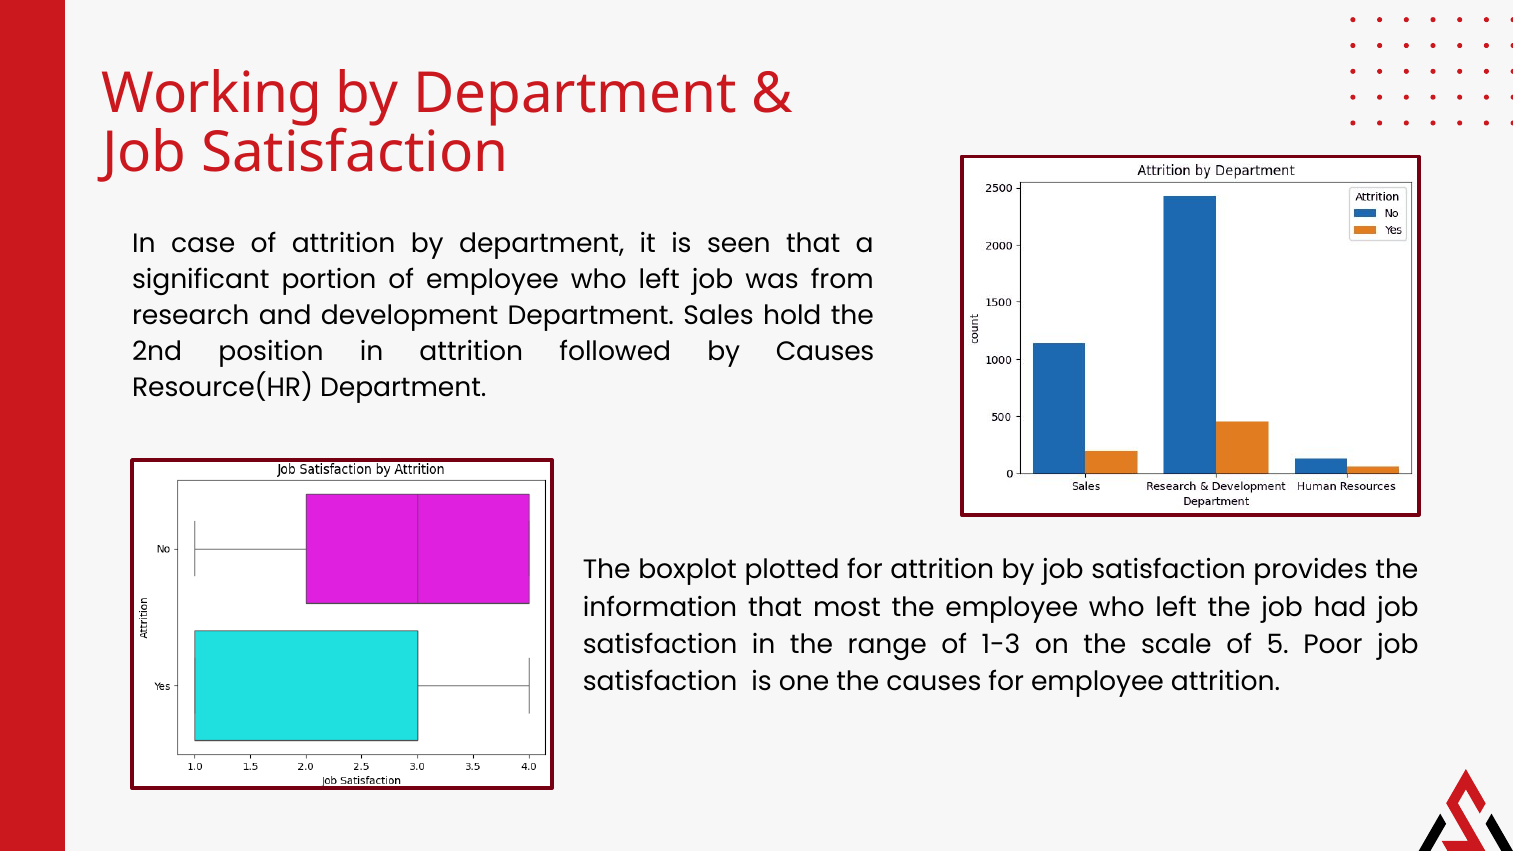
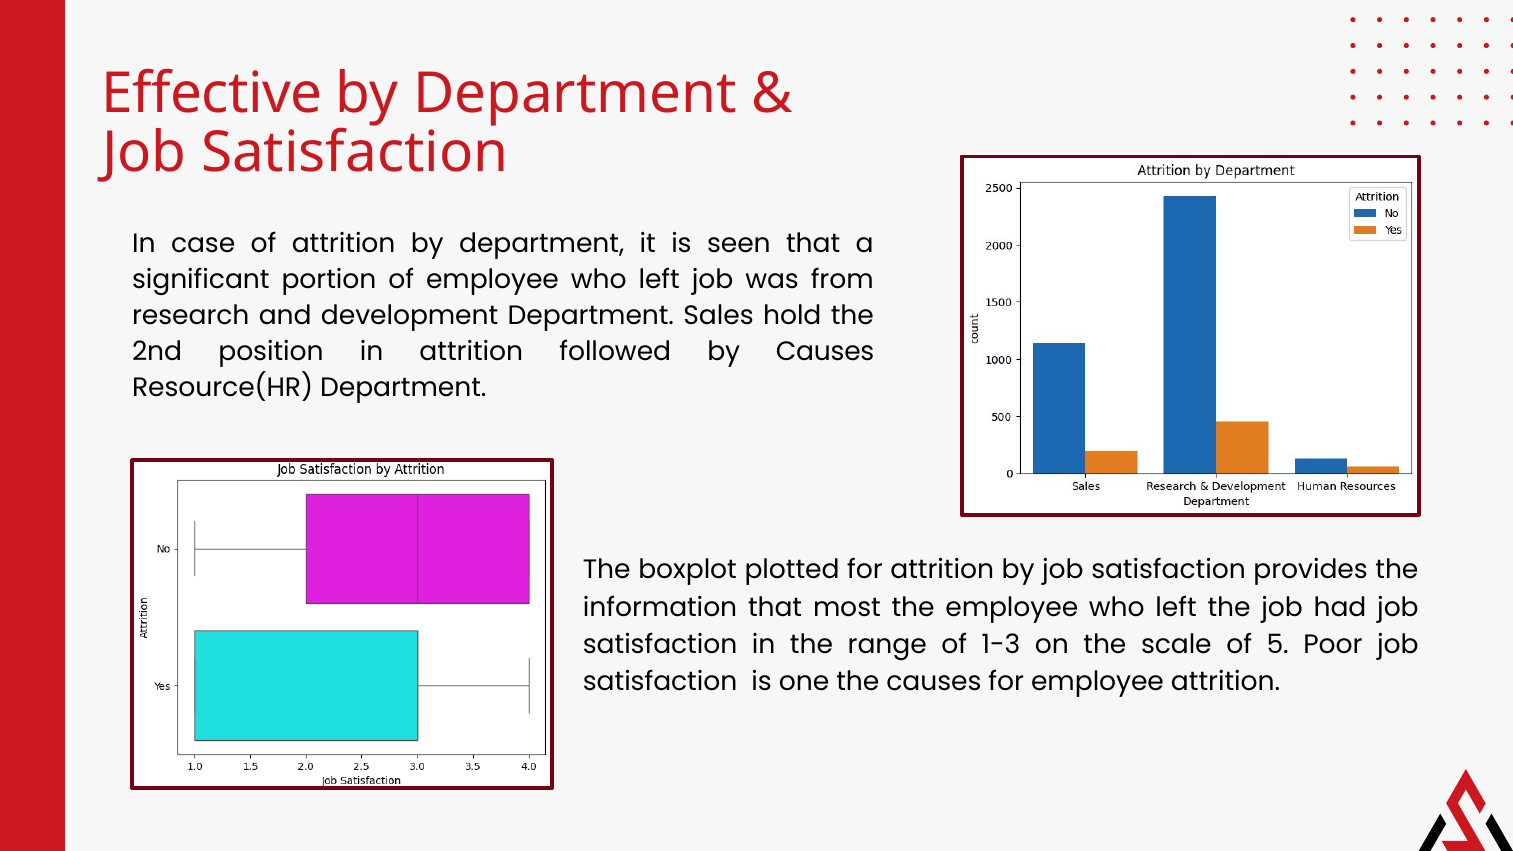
Working: Working -> Effective (212, 94)
